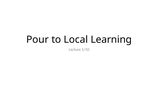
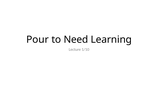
Local: Local -> Need (76, 39)
